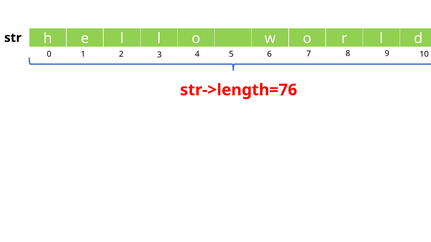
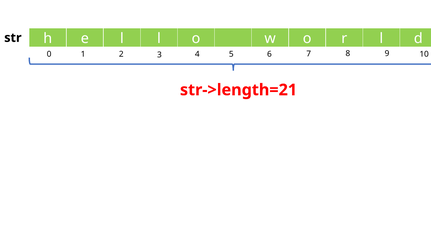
str->length=76: str->length=76 -> str->length=21 (239, 90)
